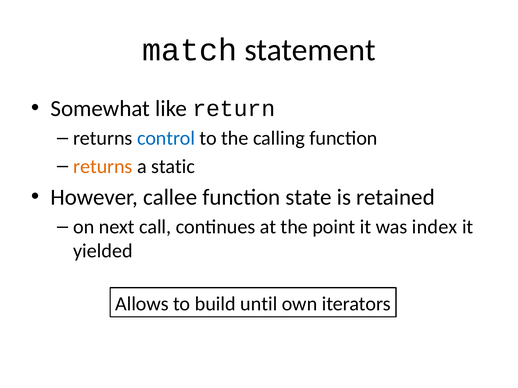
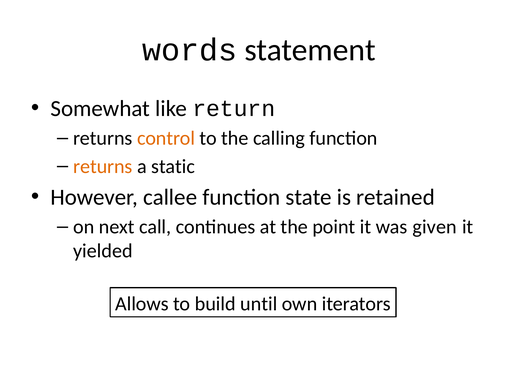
match: match -> words (190, 50)
control colour: blue -> orange (166, 138)
index: index -> given (435, 227)
